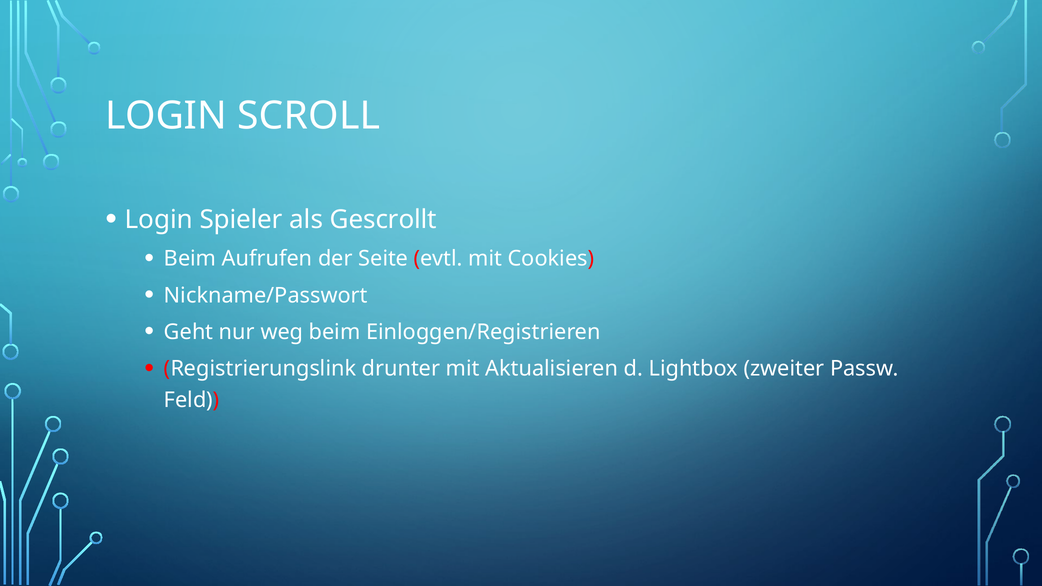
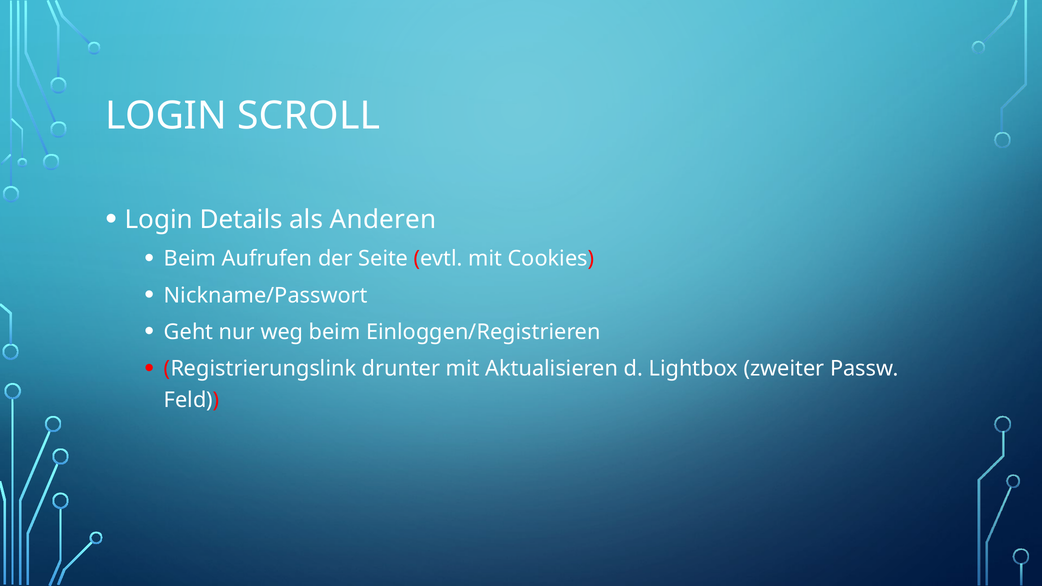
Spieler: Spieler -> Details (241, 220)
Gescrollt: Gescrollt -> Anderen (383, 220)
